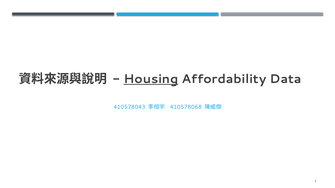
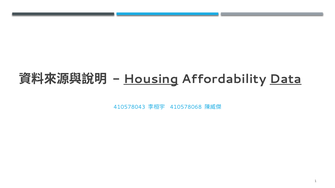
Data underline: none -> present (286, 79)
